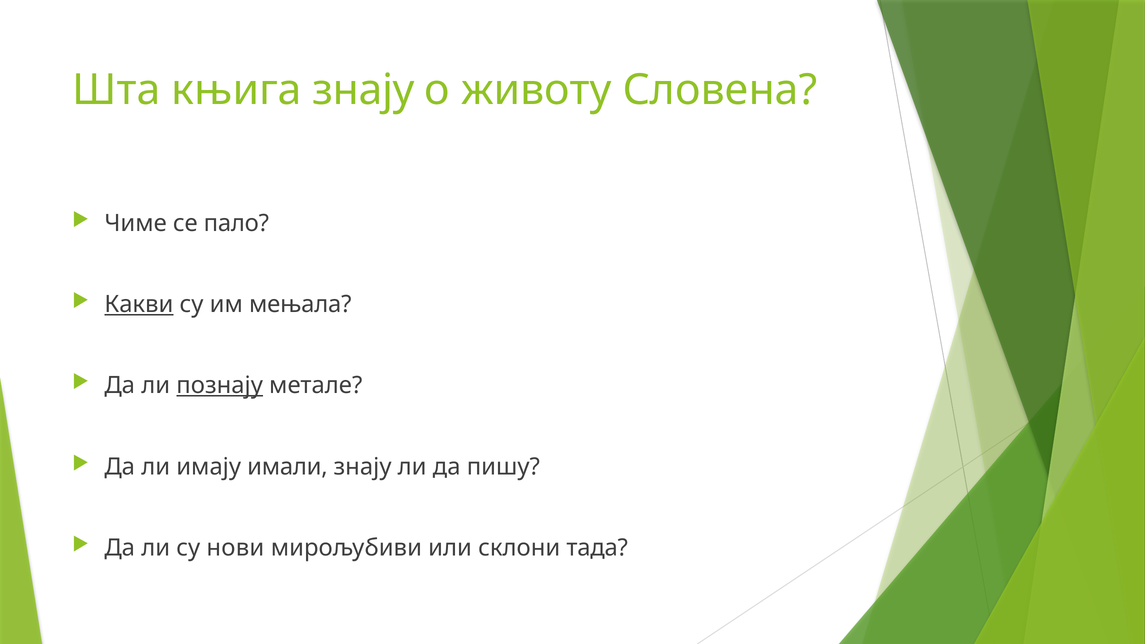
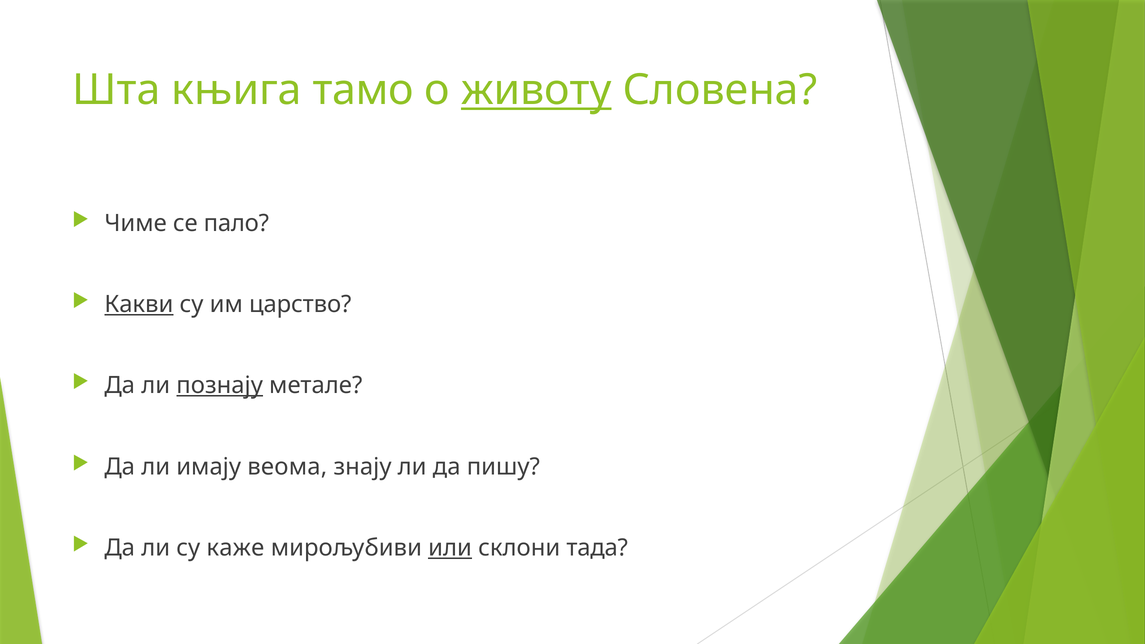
књига знају: знају -> тамо (363, 90)
животу underline: none -> present (536, 90)
мењала: мењала -> царство (300, 304)
имали: имали -> веома (287, 467)
нови: нови -> каже (235, 548)
или underline: none -> present (450, 548)
